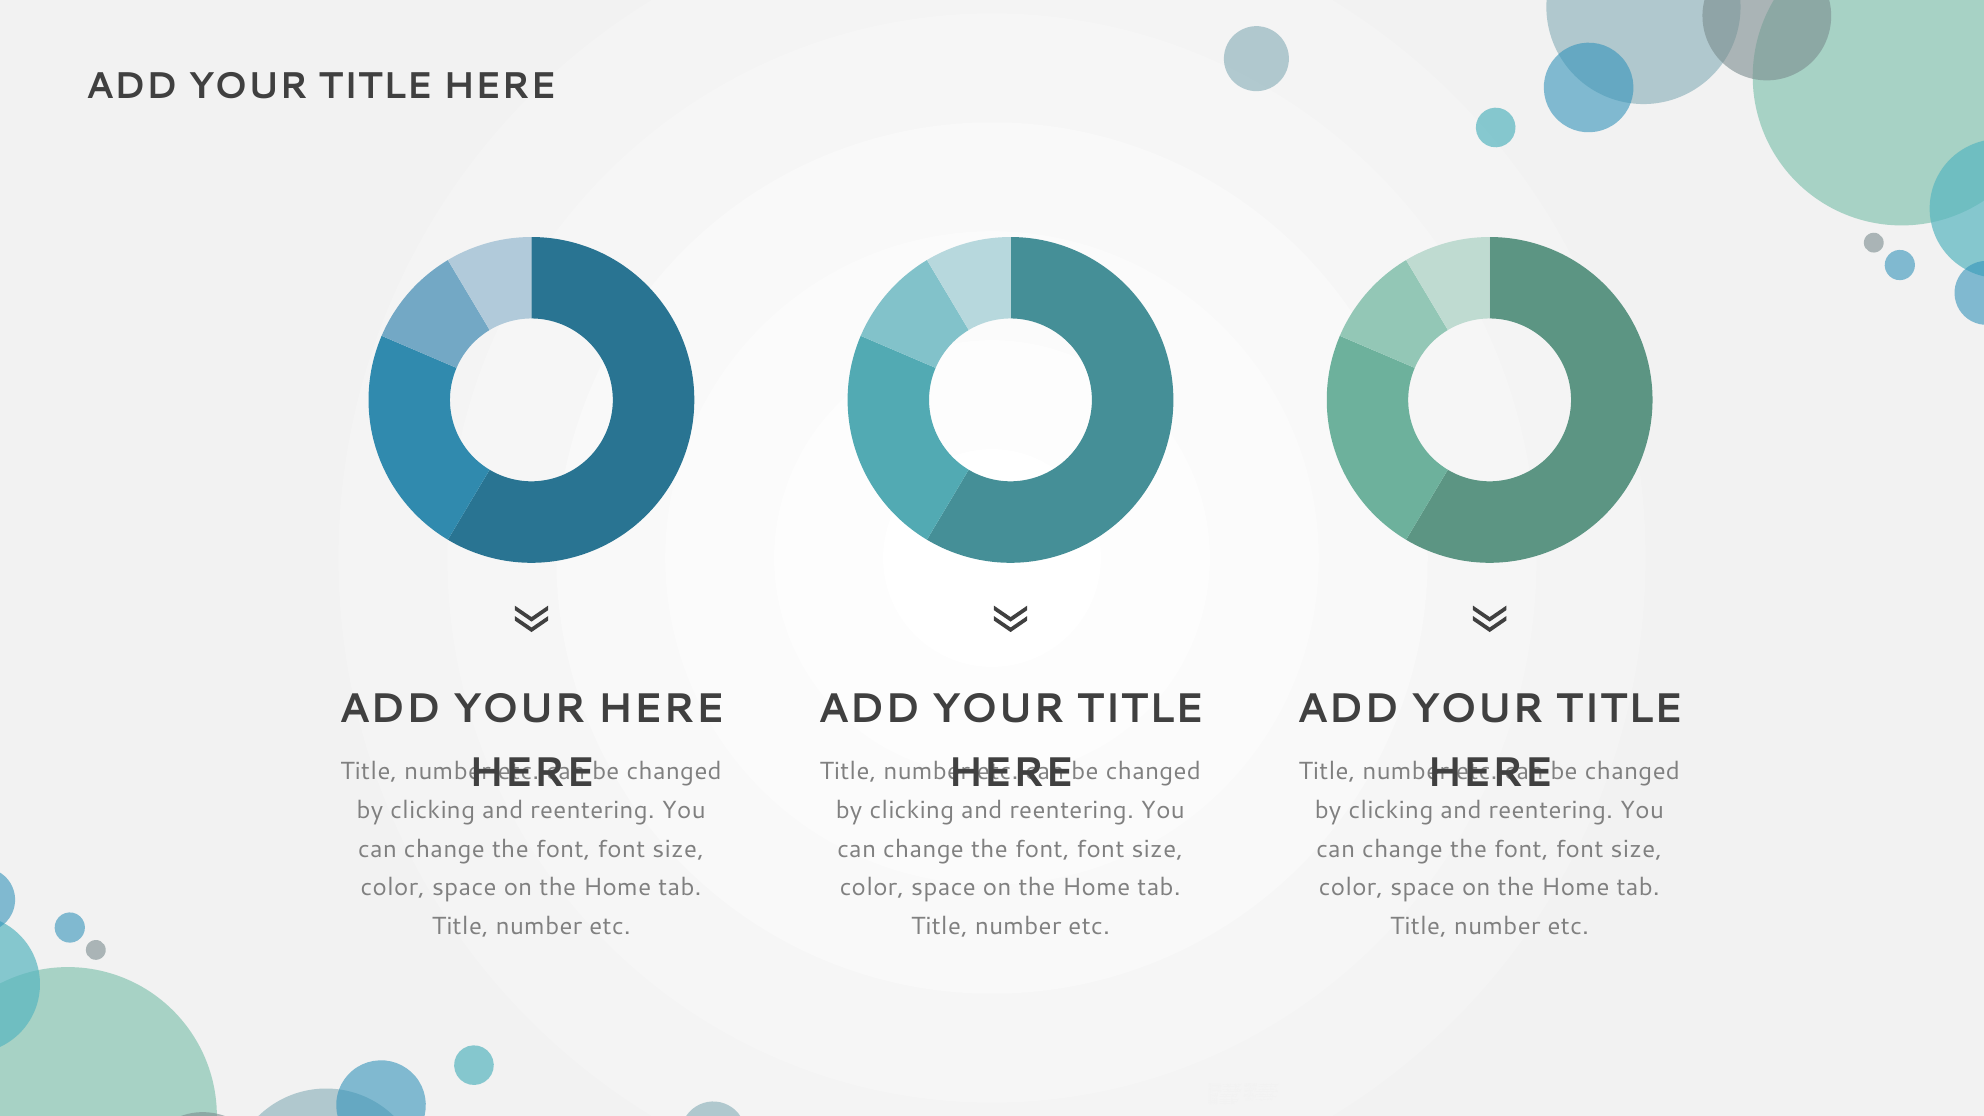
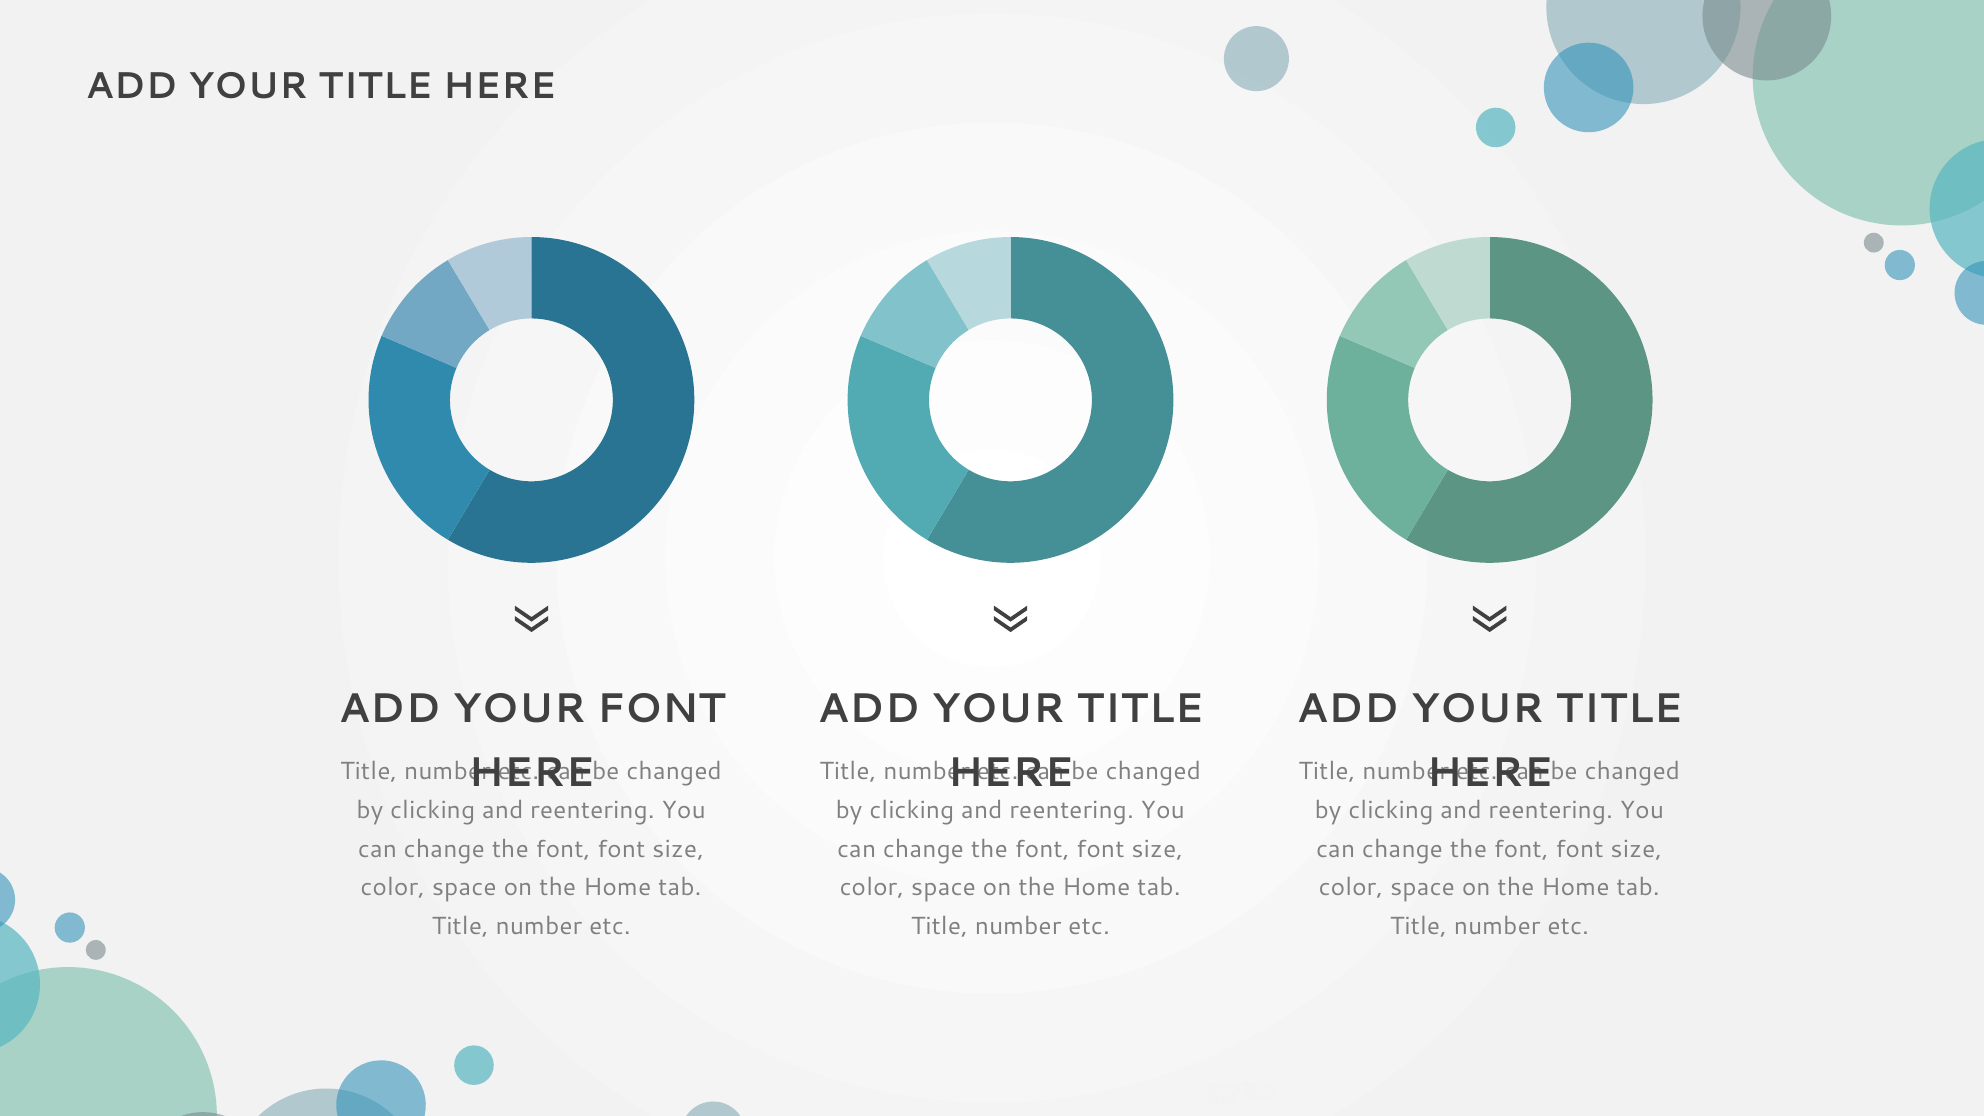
YOUR HERE: HERE -> FONT (661, 709)
